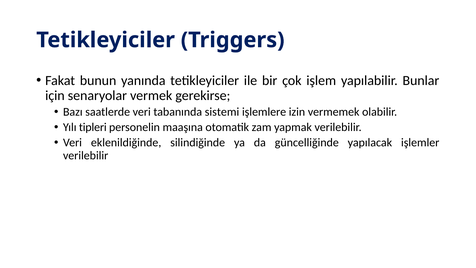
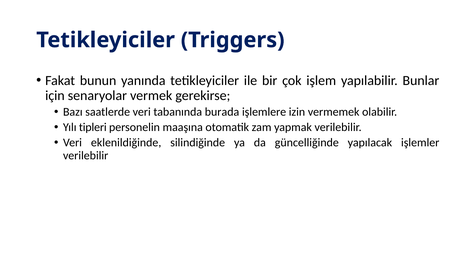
sistemi: sistemi -> burada (222, 112)
